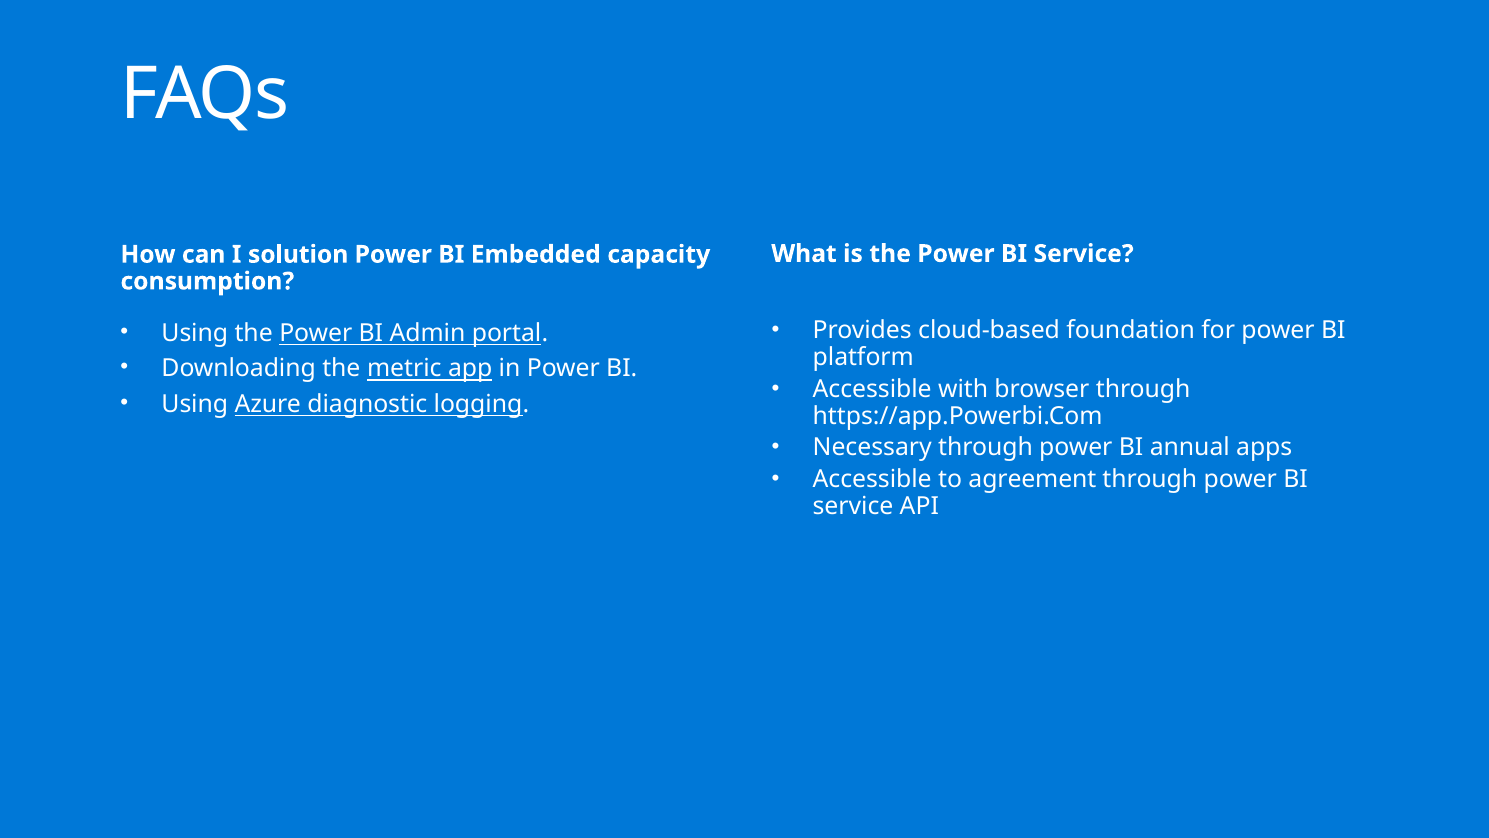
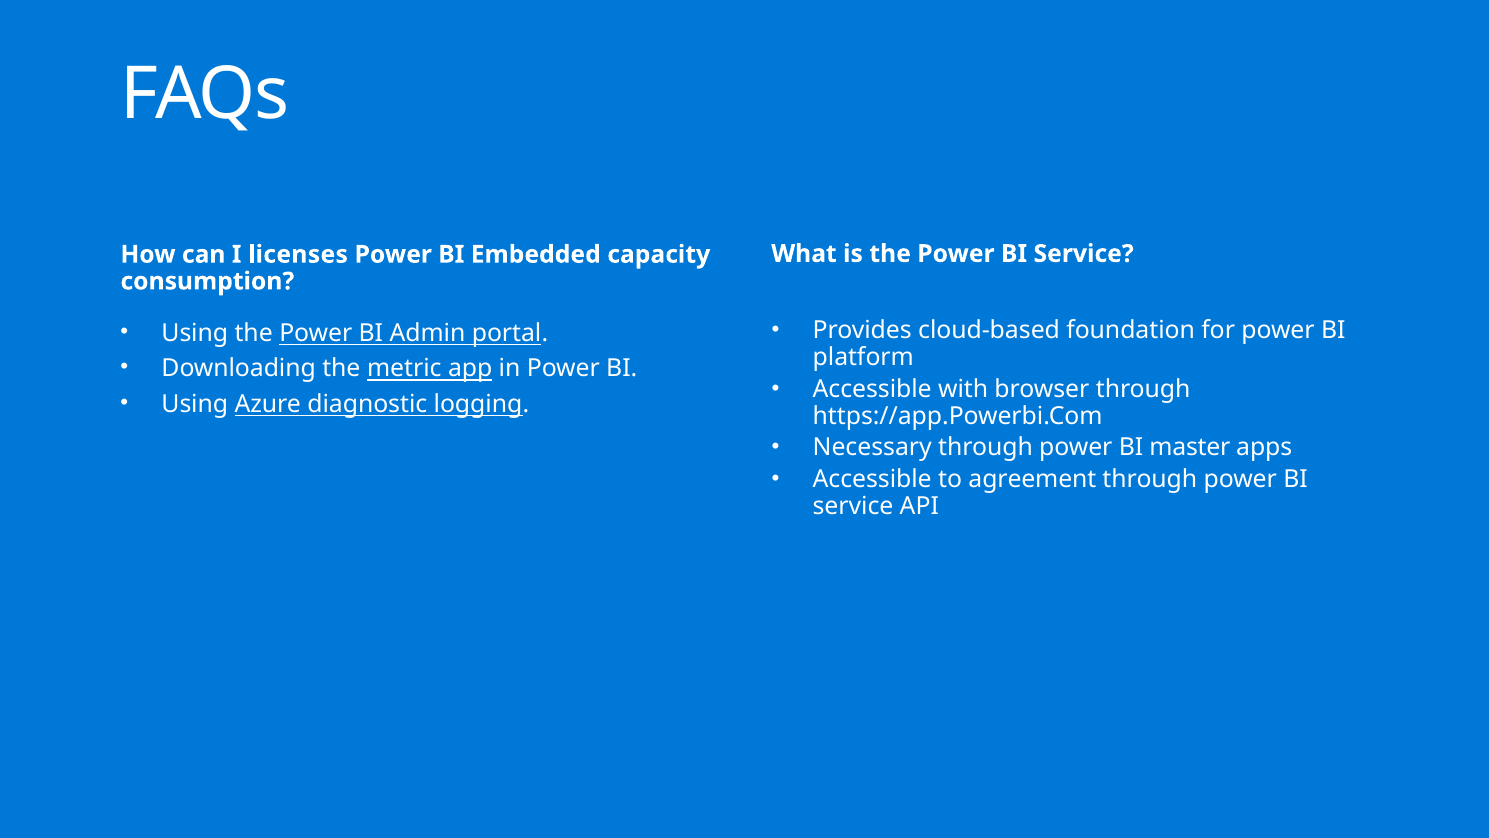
solution: solution -> licenses (298, 254)
annual: annual -> master (1190, 447)
